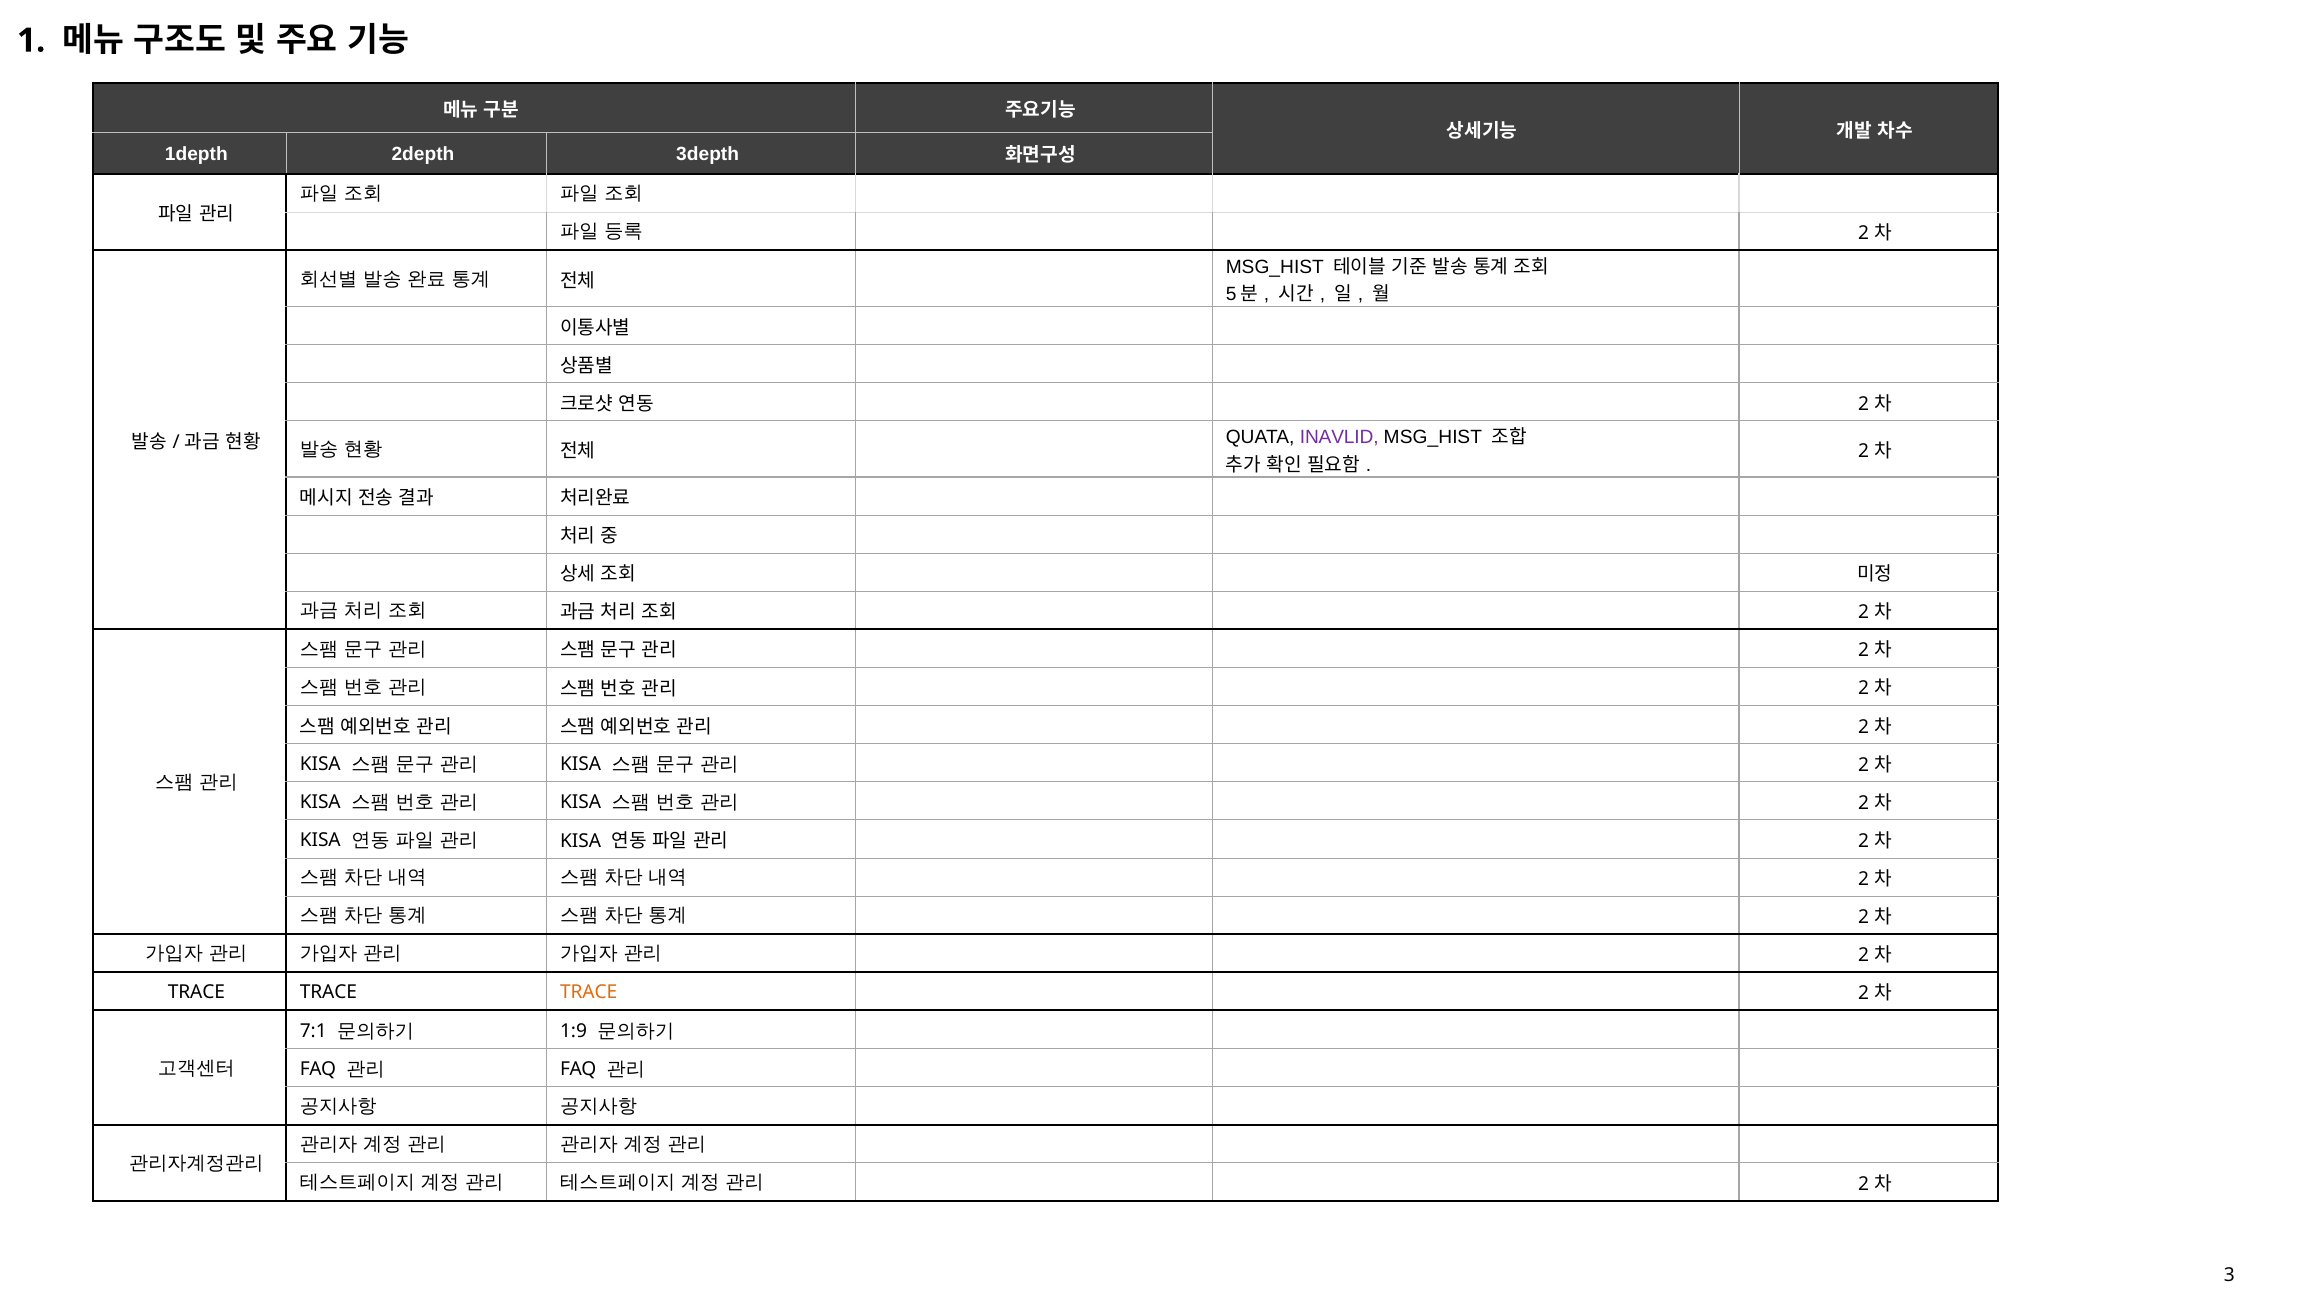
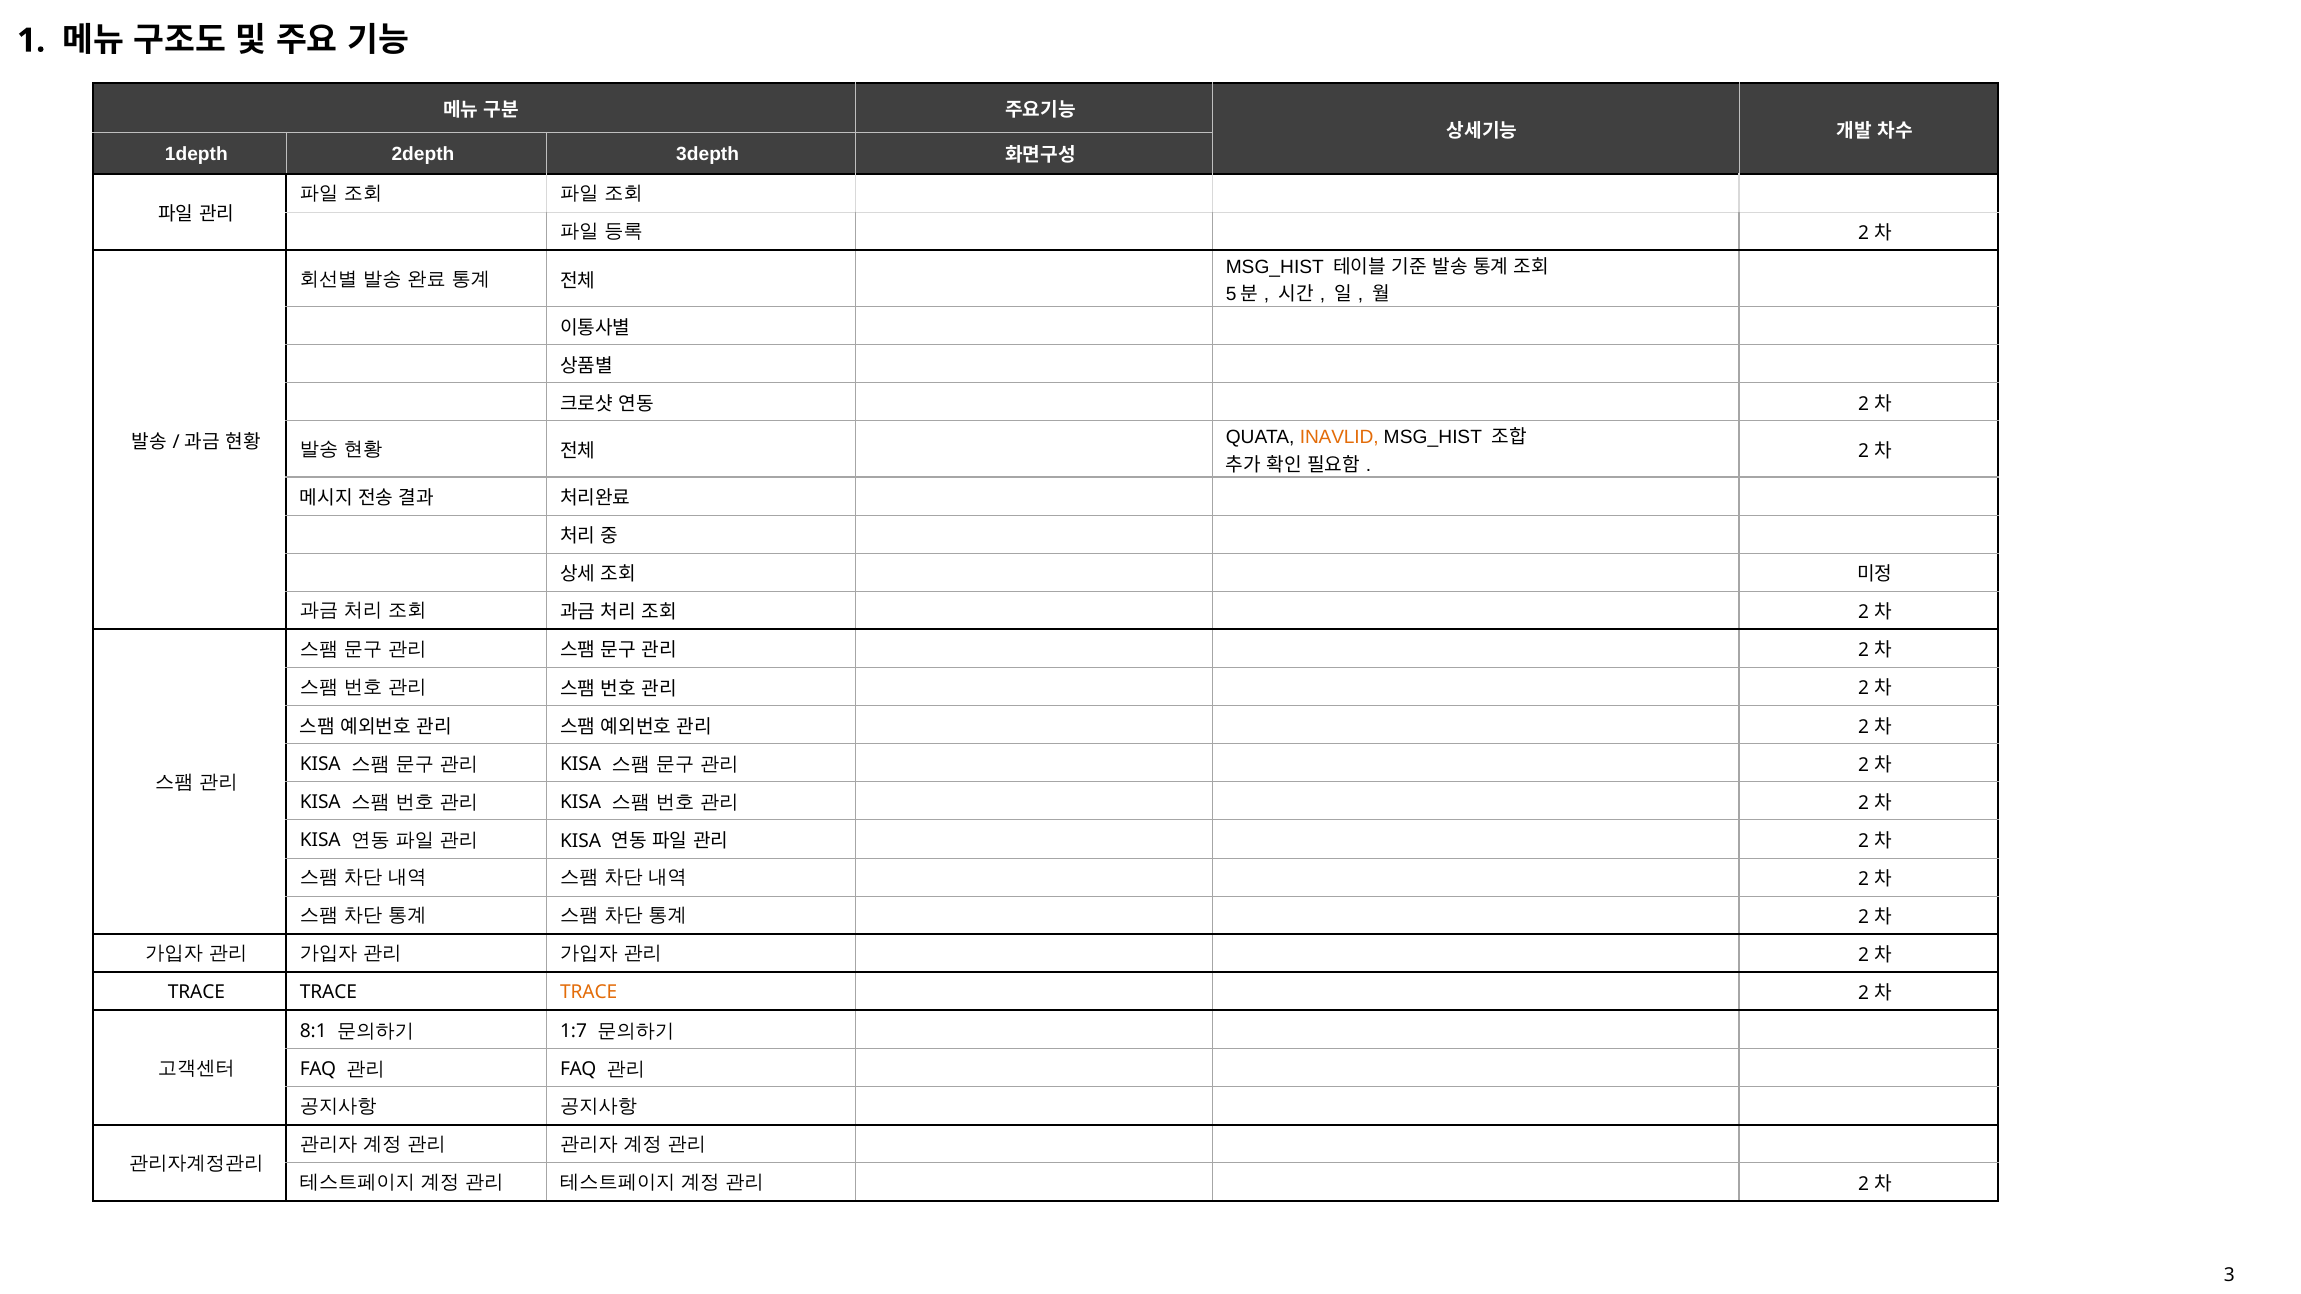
INAVLID colour: purple -> orange (1339, 437)
7:1: 7:1 -> 8:1 (313, 1031)
1:9: 1:9 -> 1:7 (574, 1031)
